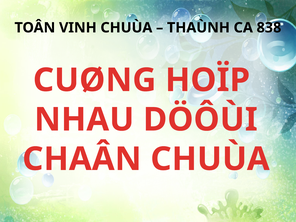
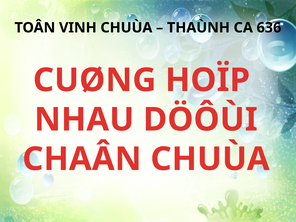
838: 838 -> 636 (269, 28)
